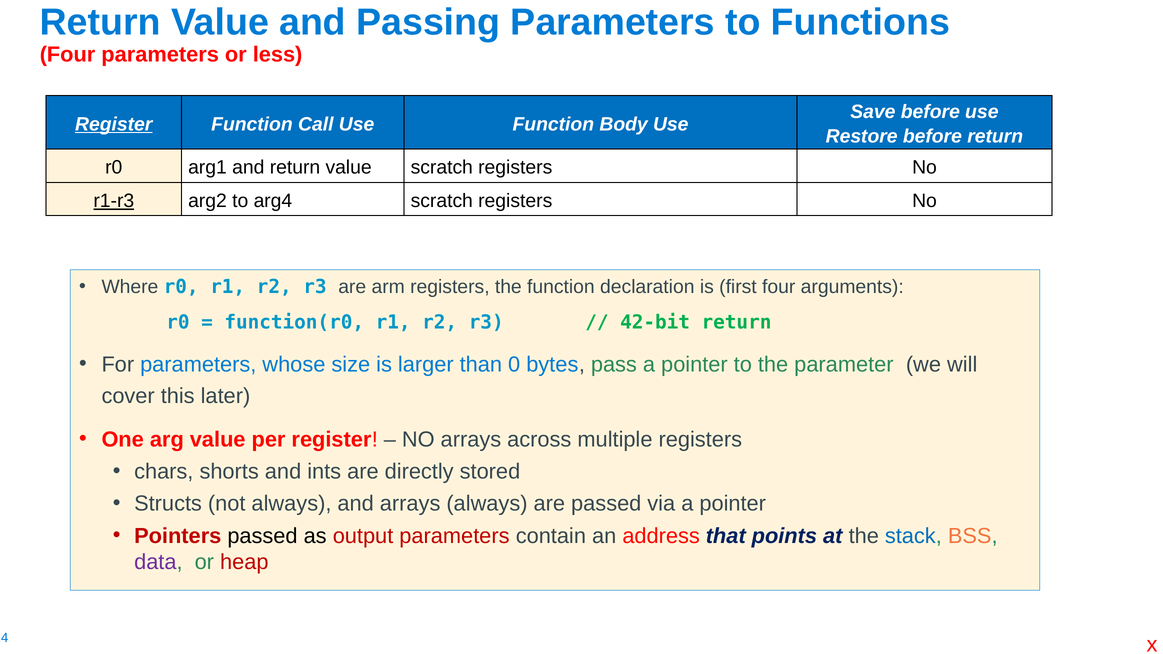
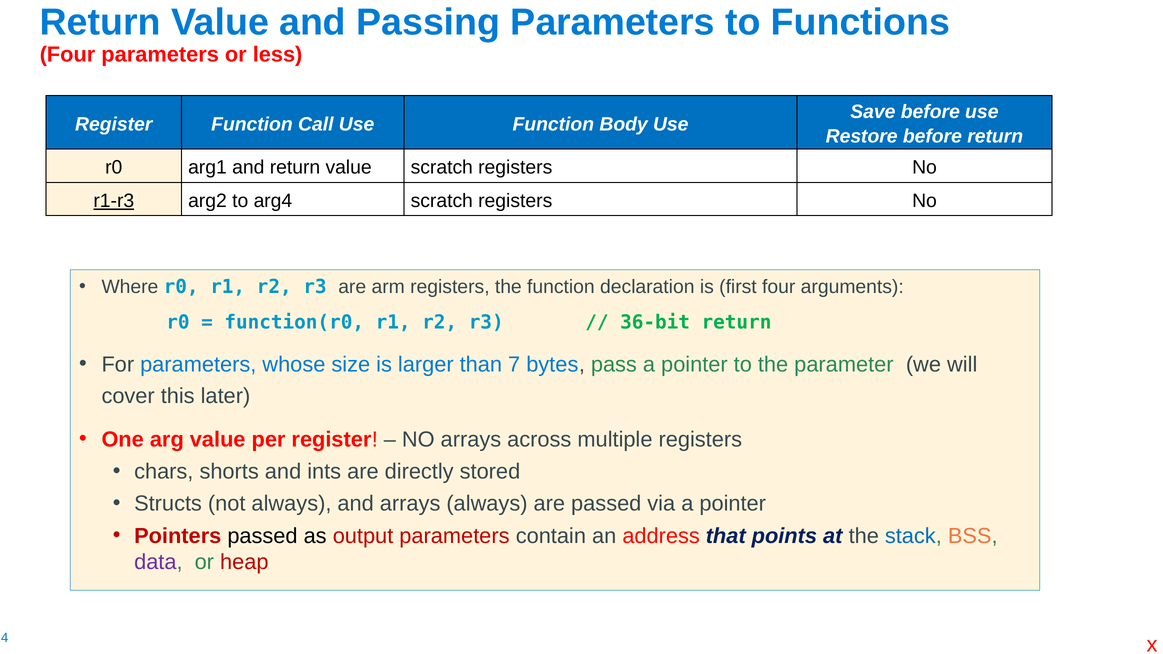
Register underline: present -> none (114, 124)
42-bit: 42-bit -> 36-bit (655, 322)
0: 0 -> 7 (514, 365)
